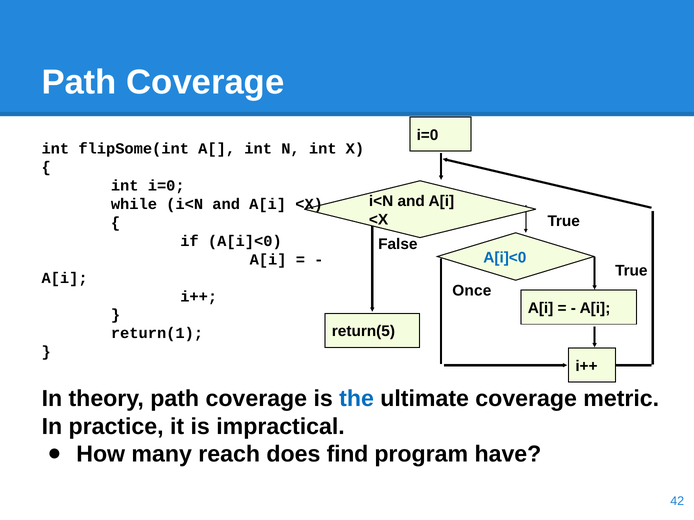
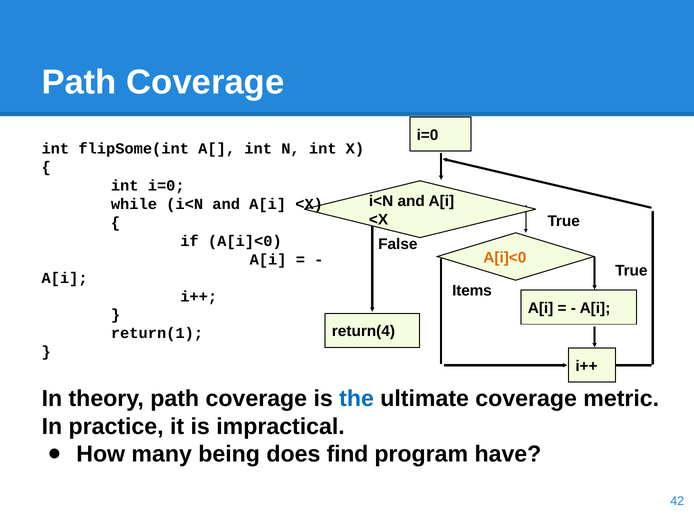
A[i]<0 colour: blue -> orange (505, 258)
Once: Once -> Items (472, 291)
return(5: return(5 -> return(4 (363, 332)
reach: reach -> being (229, 455)
